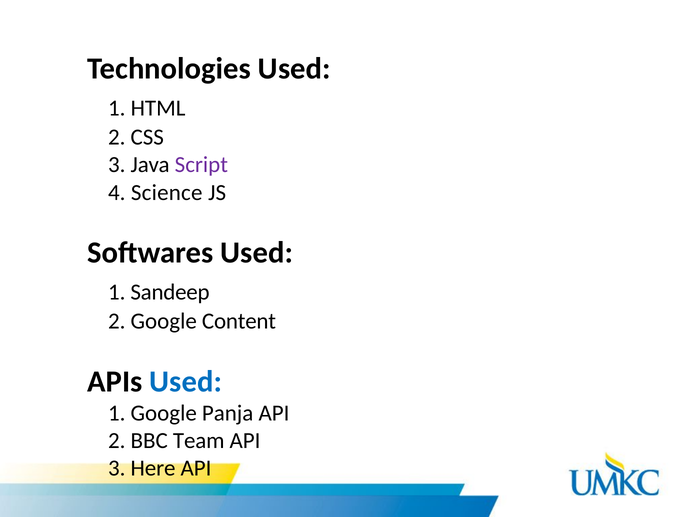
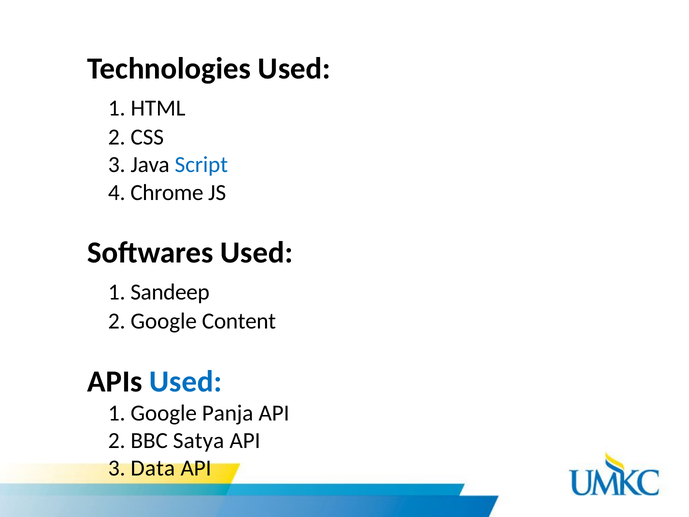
Script colour: purple -> blue (201, 165)
Science: Science -> Chrome (167, 192)
Team: Team -> Satya (199, 440)
Here: Here -> Data (153, 468)
